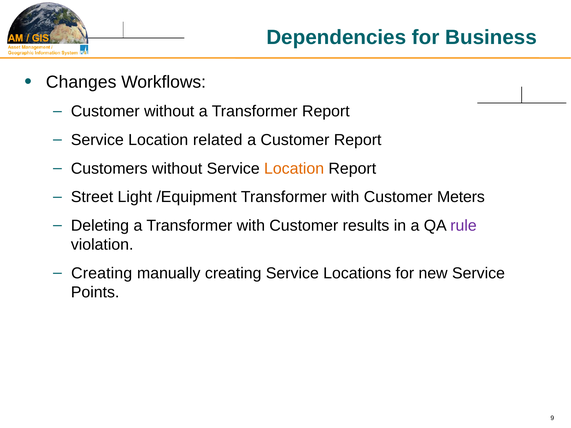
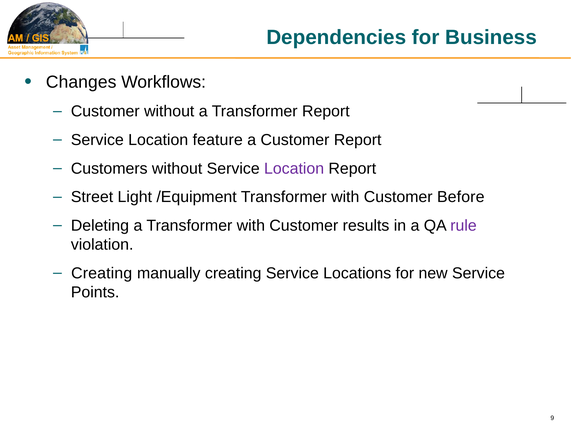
related: related -> feature (218, 140)
Location colour: orange -> purple (294, 169)
Meters: Meters -> Before (461, 197)
